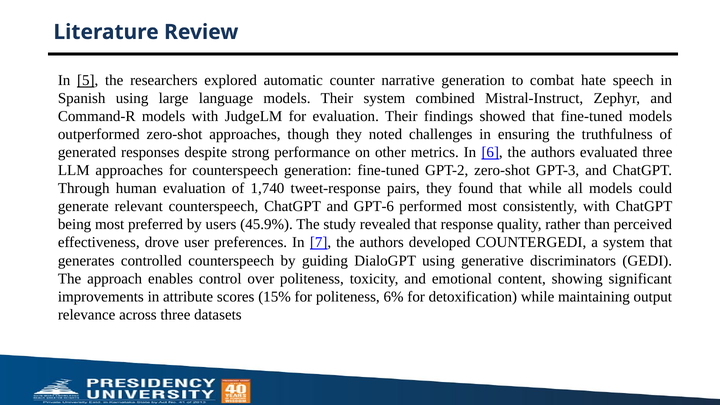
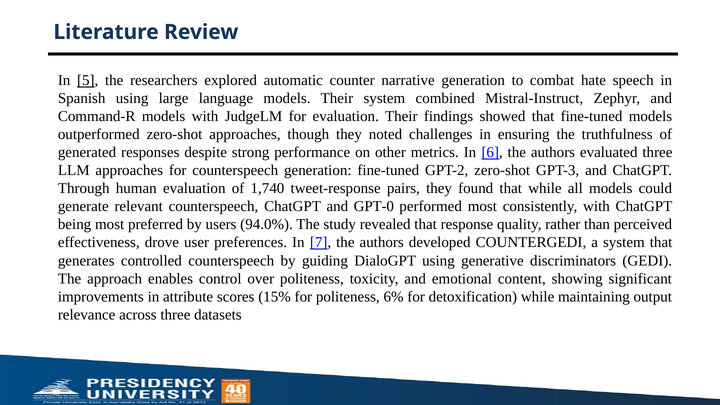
GPT-6: GPT-6 -> GPT-0 (374, 206)
45.9%: 45.9% -> 94.0% (267, 225)
